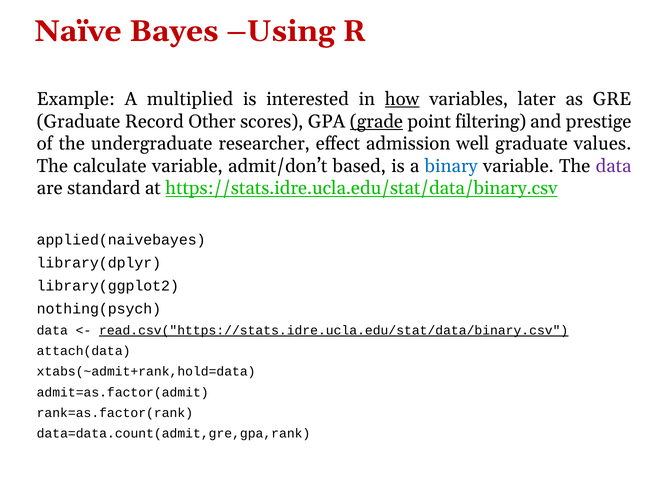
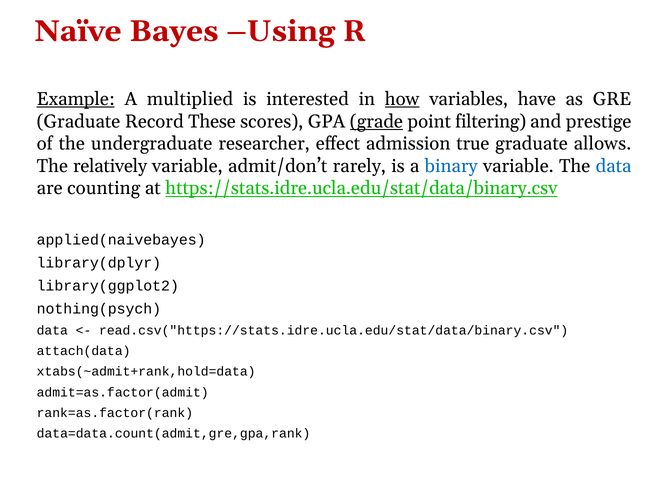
Example underline: none -> present (76, 99)
later: later -> have (537, 99)
Other: Other -> These (212, 122)
well: well -> true (473, 144)
values: values -> allows (603, 144)
calculate: calculate -> relatively (110, 166)
based: based -> rarely (359, 166)
data colour: purple -> blue (614, 166)
standard: standard -> counting (104, 189)
read.csv("https://stats.idre.ucla.edu/stat/data/binary.csv underline: present -> none (334, 331)
